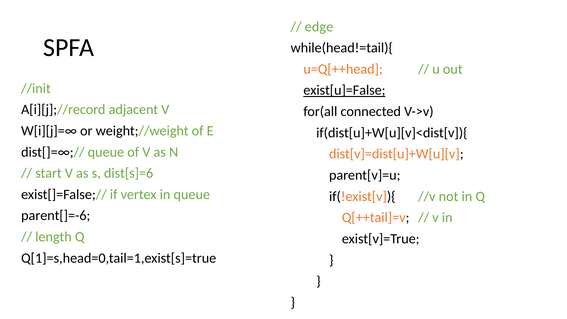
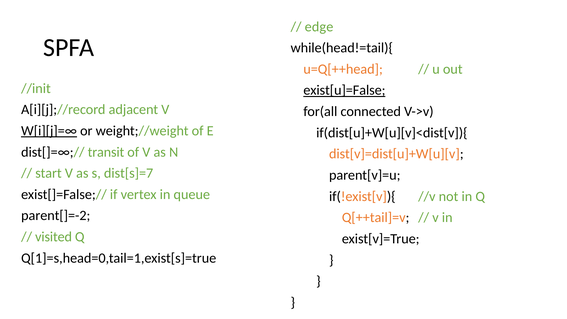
W[i][j]=∞ underline: none -> present (49, 131)
dist[]=∞;// queue: queue -> transit (106, 152)
dist[s]=6: dist[s]=6 -> dist[s]=7 (129, 173)
parent[]=-6: parent[]=-6 -> parent[]=-2 (56, 216)
length: length -> visited (54, 237)
